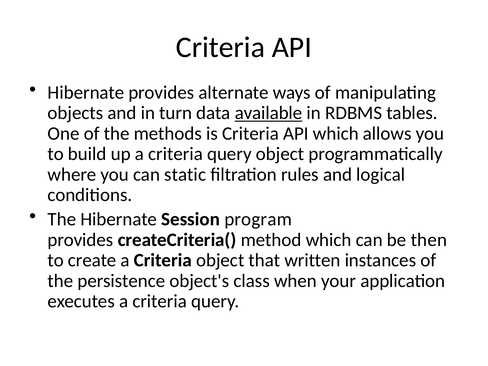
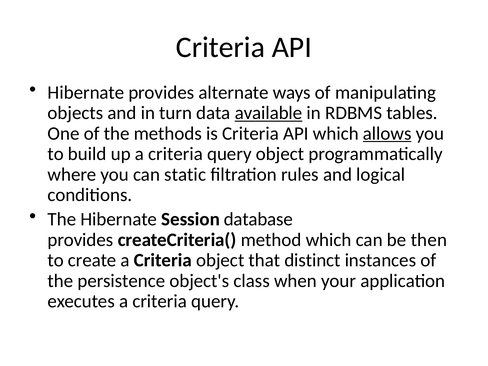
allows underline: none -> present (387, 133)
program: program -> database (258, 219)
written: written -> distinct (312, 260)
